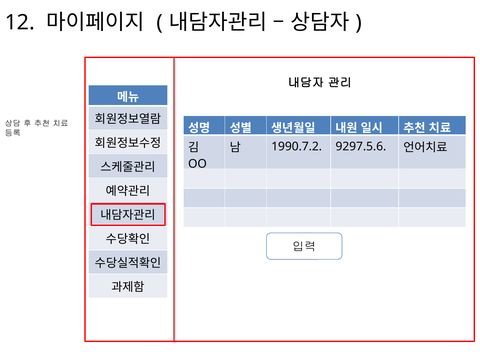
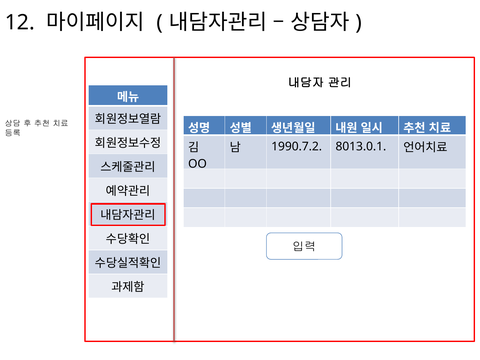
9297.5.6: 9297.5.6 -> 8013.0.1 (361, 146)
